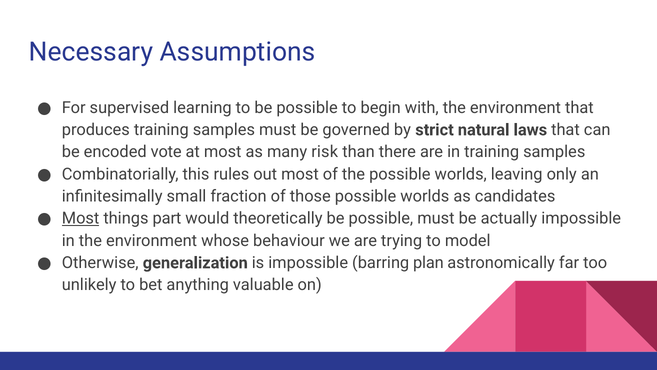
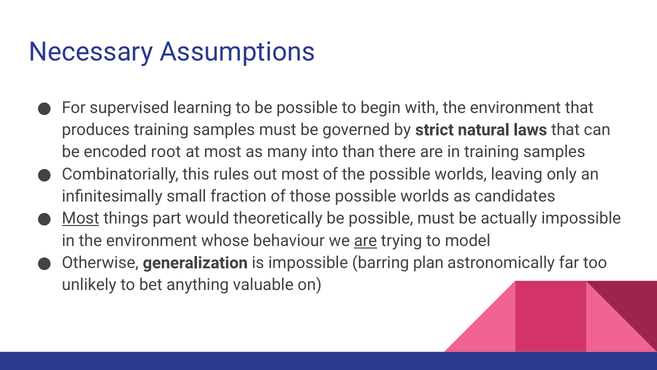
vote: vote -> root (166, 152)
risk: risk -> into (325, 152)
are underline: none -> present (365, 240)
